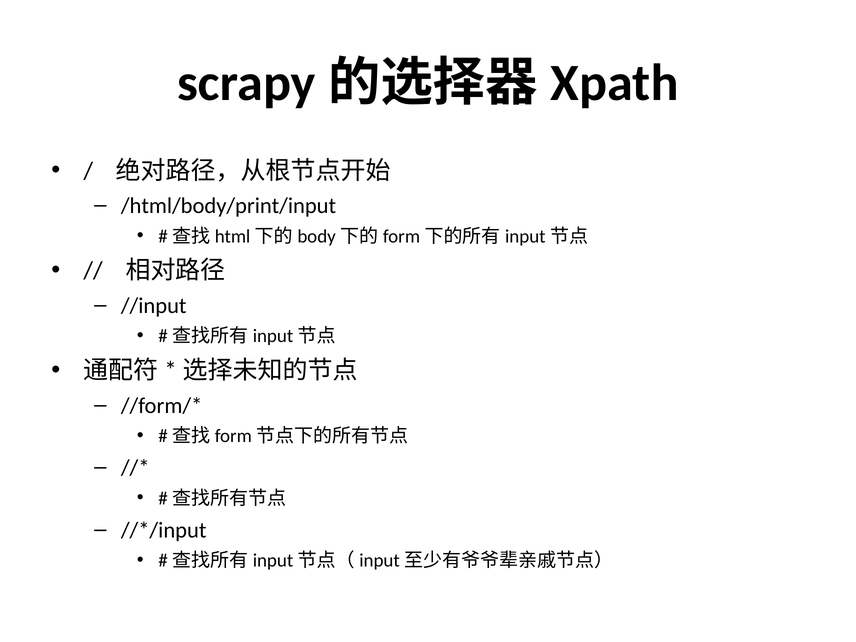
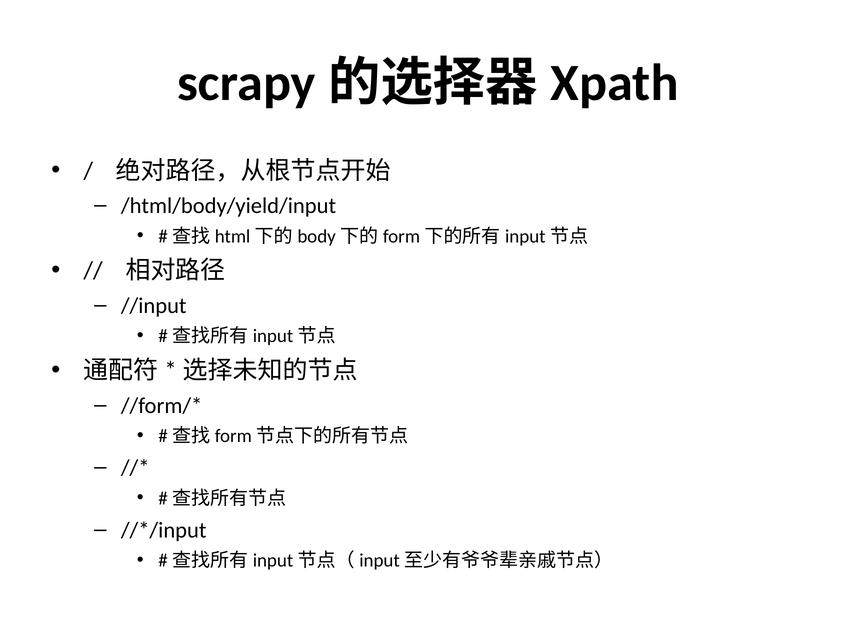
/html/body/print/input: /html/body/print/input -> /html/body/yield/input (228, 206)
